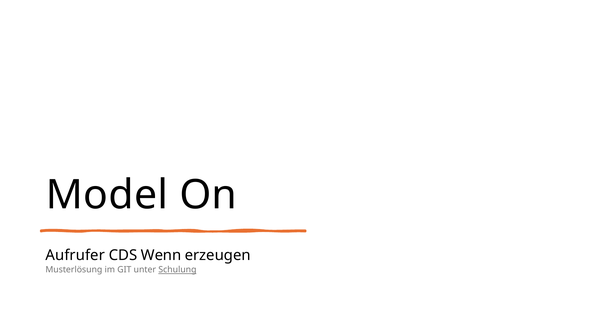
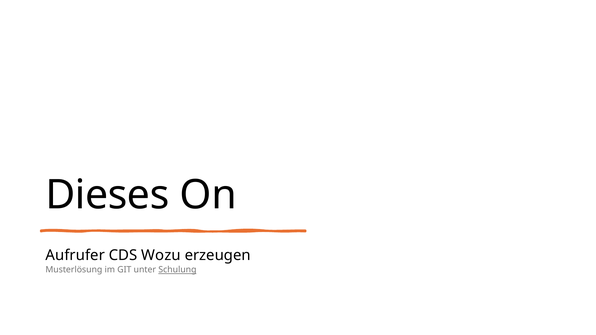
Model: Model -> Dieses (107, 195)
Wenn: Wenn -> Wozu (161, 256)
